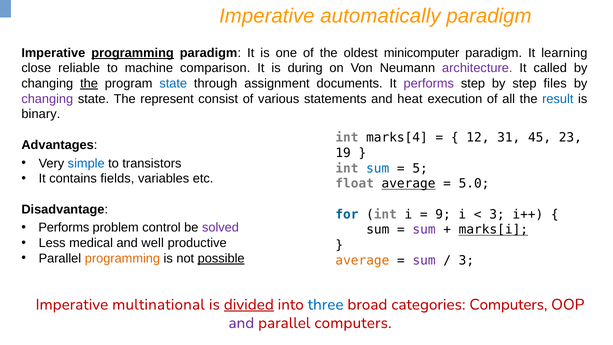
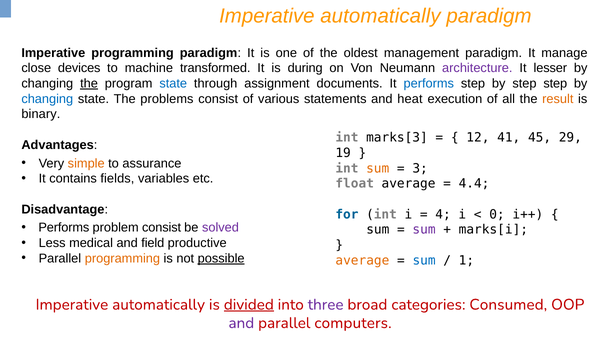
programming underline: present -> none (133, 53)
minicomputer: minicomputer -> management (422, 53)
learning: learning -> manage (564, 53)
reliable: reliable -> devices (79, 68)
comparison: comparison -> transformed (215, 68)
called: called -> lesser (550, 68)
performs colour: purple -> blue (429, 84)
step files: files -> step (555, 84)
changing colour: purple -> blue (47, 99)
represent: represent -> problems (167, 99)
result colour: blue -> orange (558, 99)
marks[4: marks[4 -> marks[3 (397, 138)
31: 31 -> 41 (509, 138)
23: 23 -> 29 (570, 138)
simple colour: blue -> orange (86, 163)
transistors: transistors -> assurance (152, 163)
sum colour: blue -> orange (378, 168)
5: 5 -> 3 (420, 168)
average underline: present -> none (409, 184)
5.0: 5.0 -> 4.4 (474, 184)
9: 9 -> 4 (443, 214)
3: 3 -> 0 (497, 214)
problem control: control -> consist (162, 228)
marks[i underline: present -> none (493, 230)
well: well -> field (153, 243)
sum colour: purple -> blue (424, 260)
3: 3 -> 1 (466, 260)
multinational: multinational -> automatically (159, 304)
three colour: blue -> purple (326, 304)
categories Computers: Computers -> Consumed (508, 304)
